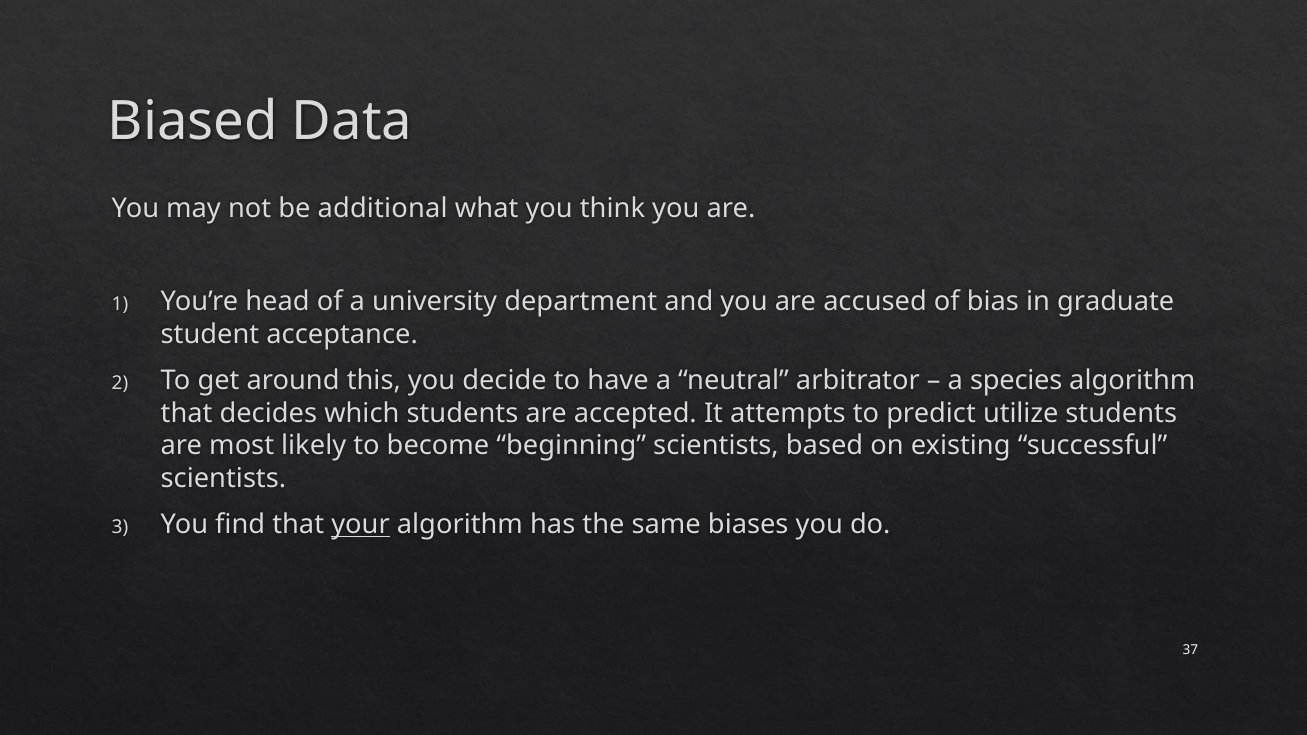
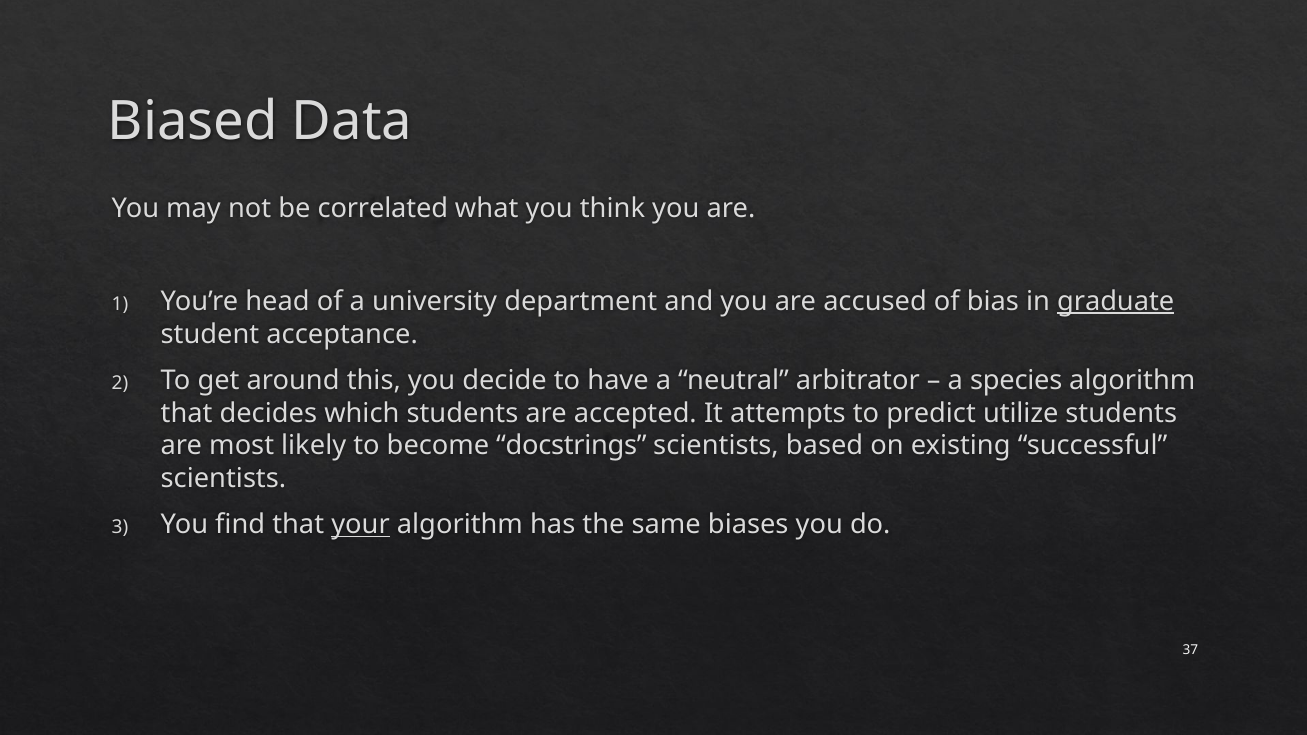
additional: additional -> correlated (383, 209)
graduate underline: none -> present (1116, 301)
beginning: beginning -> docstrings (571, 446)
